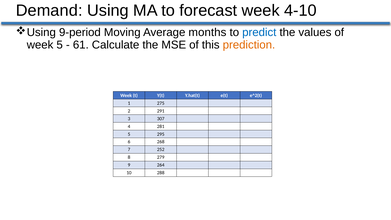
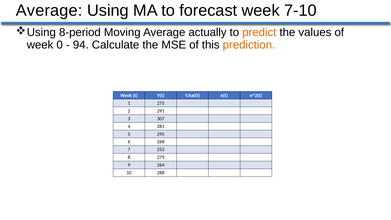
Demand: Demand -> Average (49, 10)
4-10: 4-10 -> 7-10 (300, 10)
9-period: 9-period -> 8-period (80, 32)
months: months -> actually (208, 32)
predict colour: blue -> orange (259, 32)
week 5: 5 -> 0 (60, 45)
61: 61 -> 94 (81, 45)
